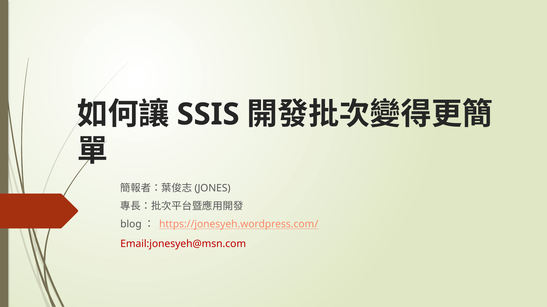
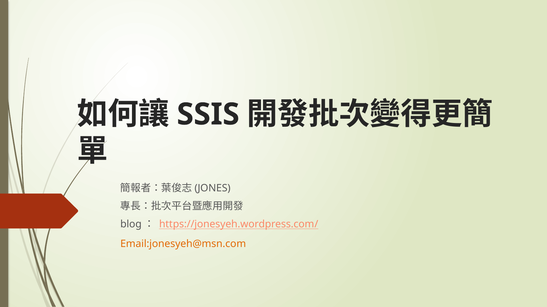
Email:jonesyeh@msn.com colour: red -> orange (183, 244)
